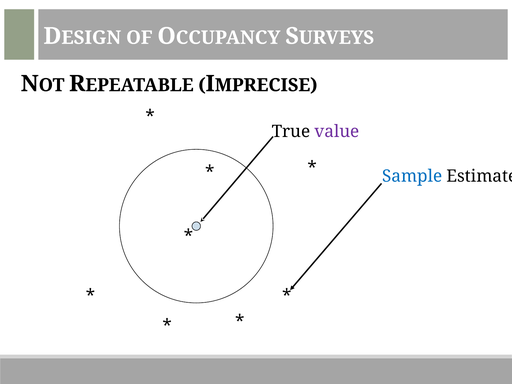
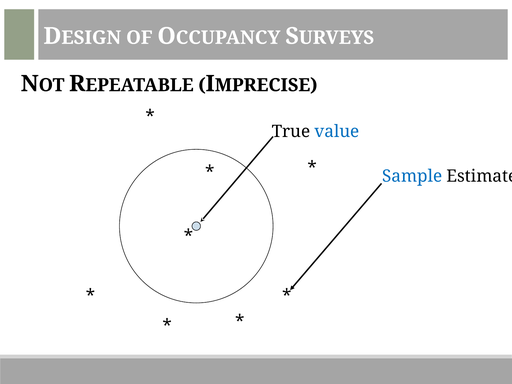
value colour: purple -> blue (337, 132)
